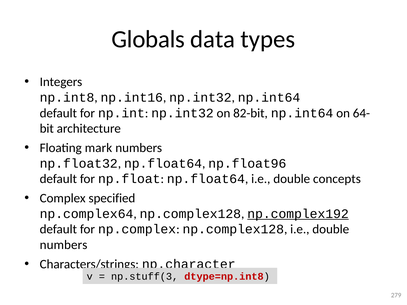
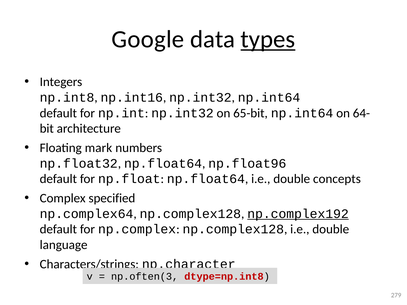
Globals: Globals -> Google (148, 39)
types underline: none -> present (268, 39)
82-bit: 82-bit -> 65-bit (251, 113)
numbers: numbers -> language (64, 245)
np.stuff(3: np.stuff(3 -> np.often(3 (145, 277)
